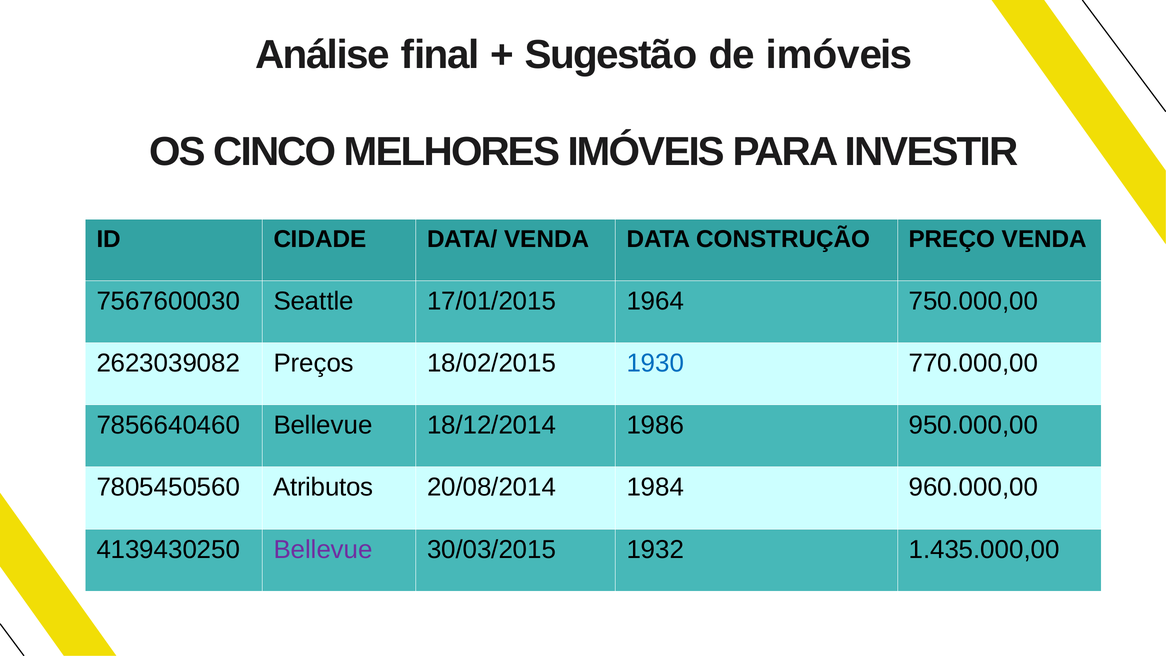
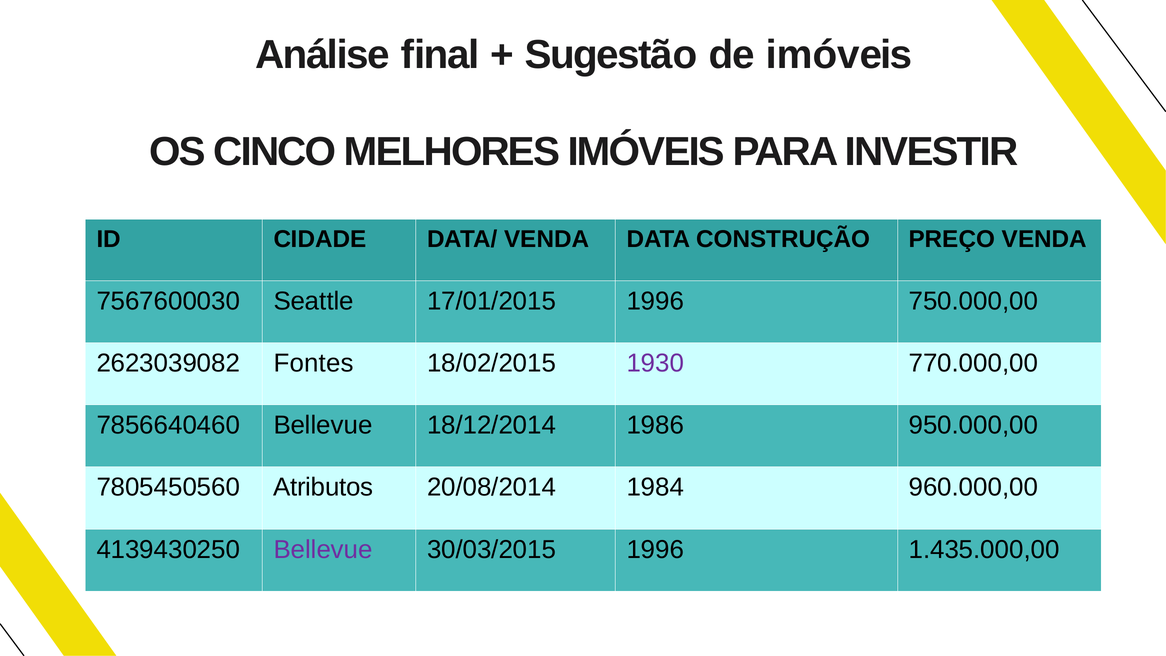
17/01/2015 1964: 1964 -> 1996 (655, 301)
Preços: Preços -> Fontes (314, 363)
1930 colour: blue -> purple (655, 363)
30/03/2015 1932: 1932 -> 1996 (655, 549)
